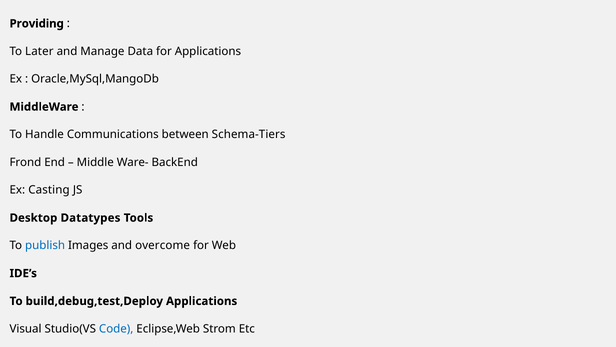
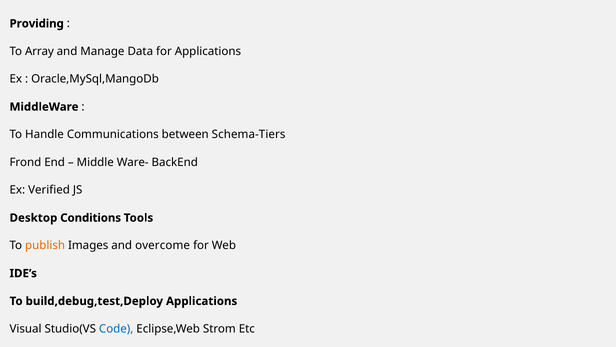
Later: Later -> Array (39, 51)
Casting: Casting -> Verified (49, 190)
Datatypes: Datatypes -> Conditions (91, 218)
publish colour: blue -> orange (45, 245)
